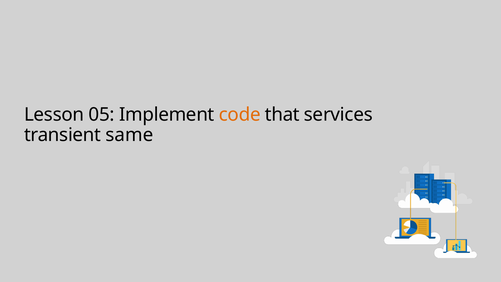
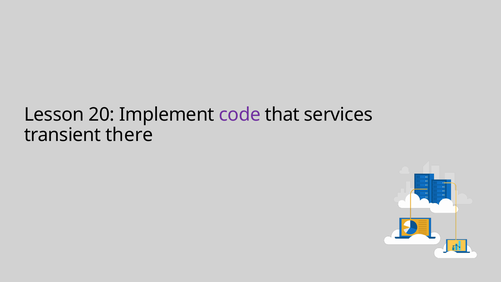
05: 05 -> 20 (102, 115)
code colour: orange -> purple (240, 115)
same: same -> there (129, 135)
